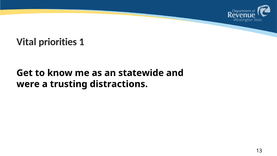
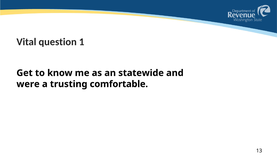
priorities: priorities -> question (58, 42)
distractions: distractions -> comfortable (119, 84)
